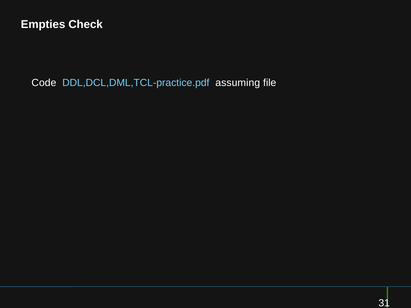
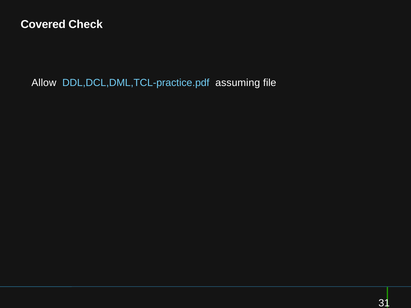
Empties: Empties -> Covered (43, 25)
Code: Code -> Allow (44, 83)
